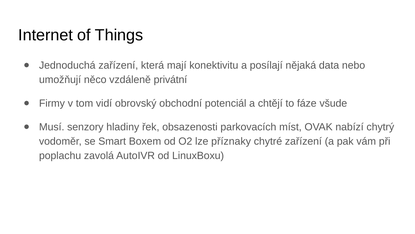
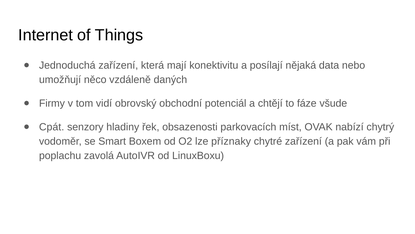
privátní: privátní -> daných (170, 80)
Musí: Musí -> Cpát (52, 127)
